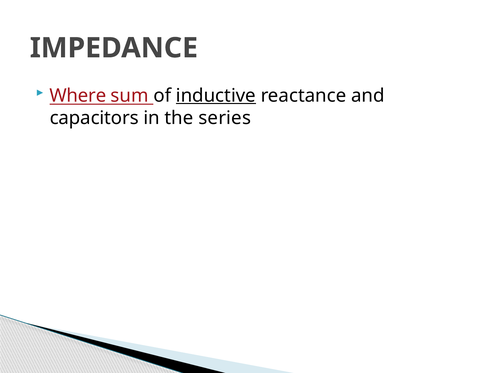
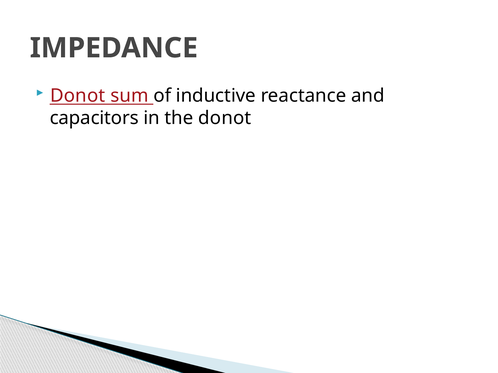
Where: Where -> Donot (78, 96)
inductive underline: present -> none (216, 96)
the series: series -> donot (225, 118)
